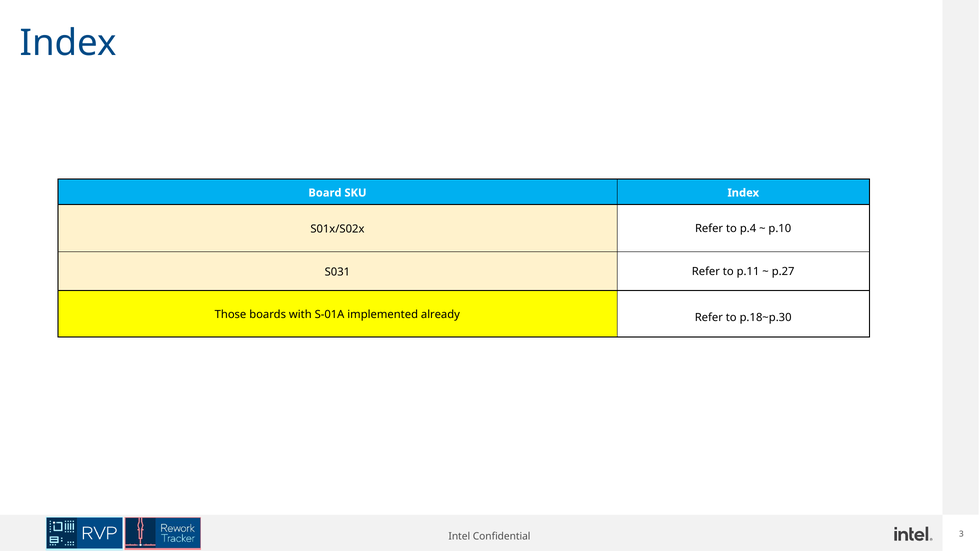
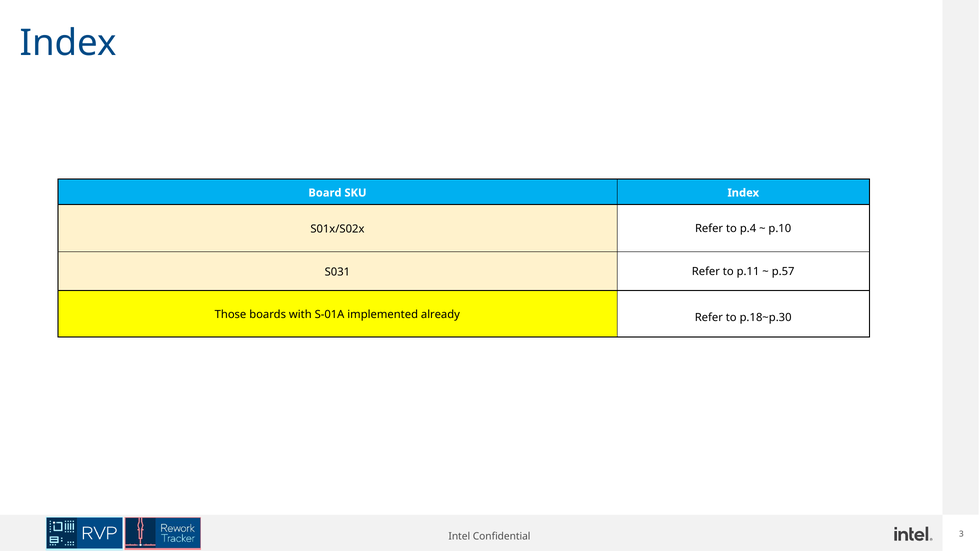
p.27: p.27 -> p.57 (783, 272)
